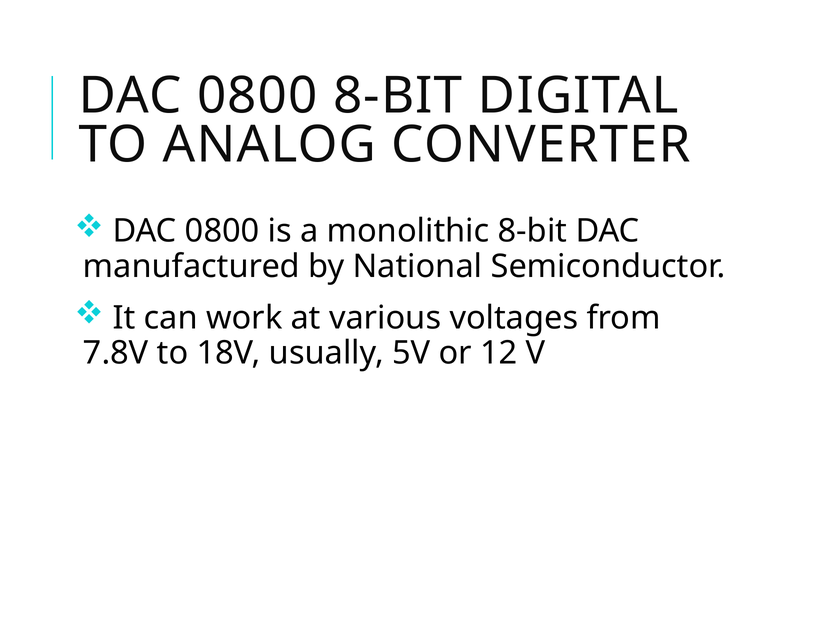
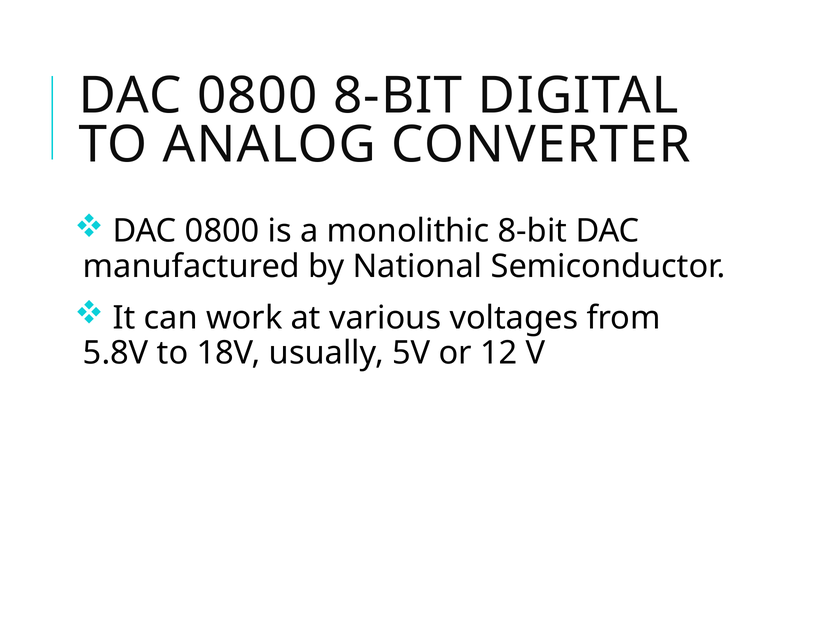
7.8V: 7.8V -> 5.8V (116, 353)
